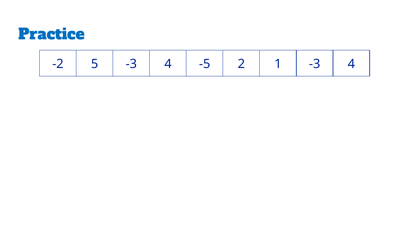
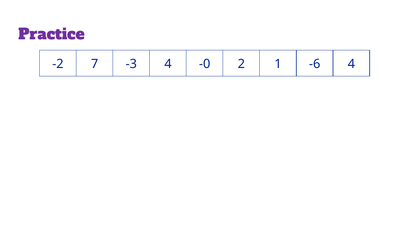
Practice colour: blue -> purple (51, 35)
5: 5 -> 7 (95, 64)
-5: -5 -> -0 (205, 64)
1 -3: -3 -> -6 (315, 64)
